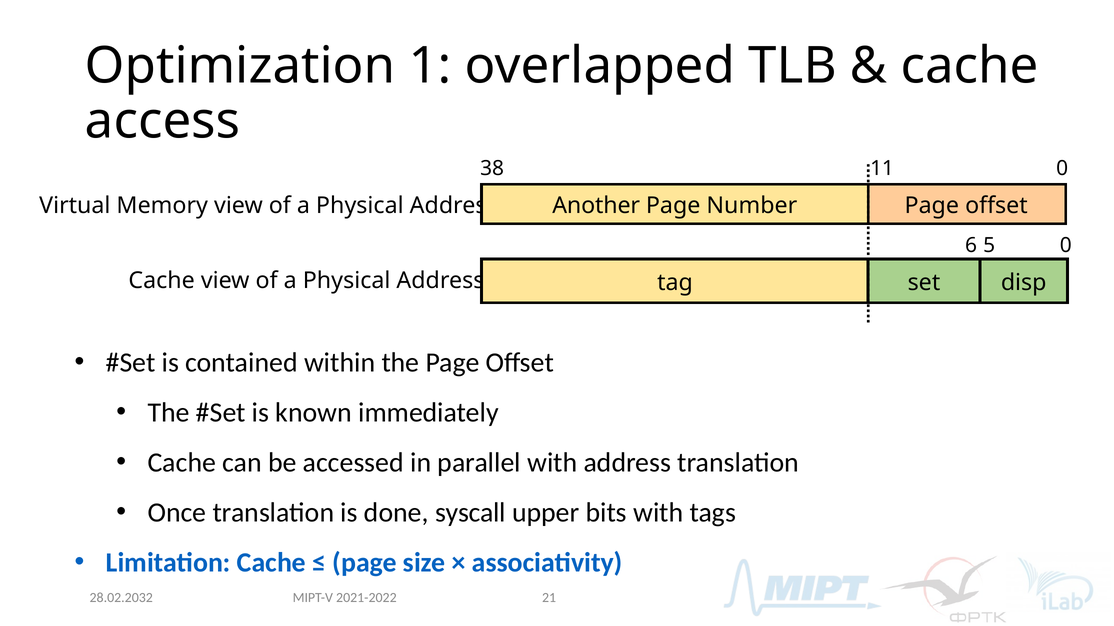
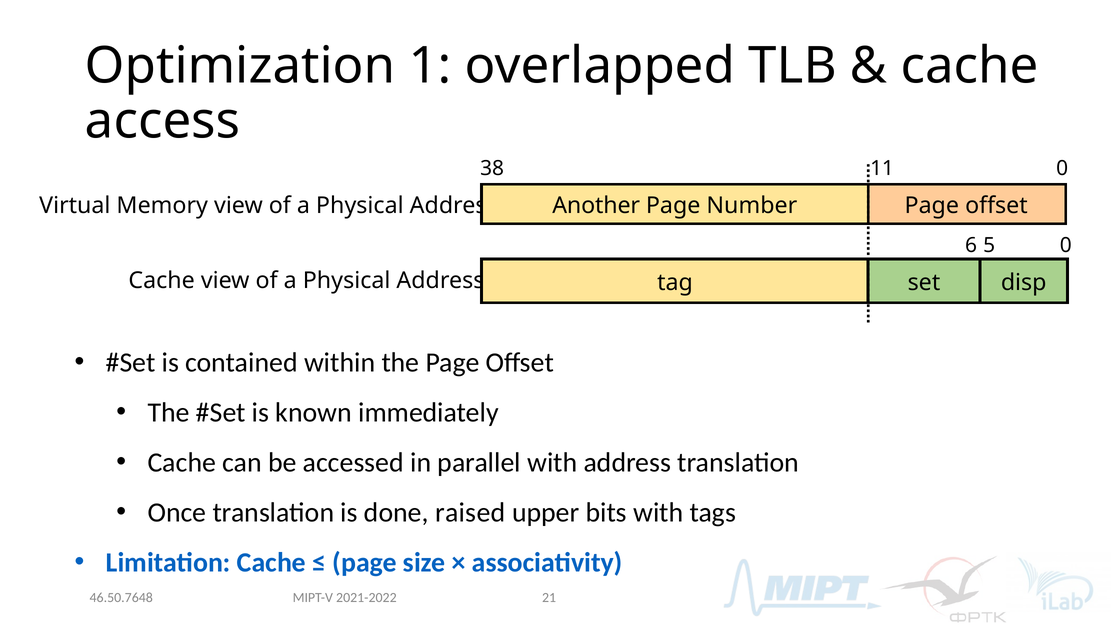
syscall: syscall -> raised (470, 513)
28.02.2032: 28.02.2032 -> 46.50.7648 (121, 598)
